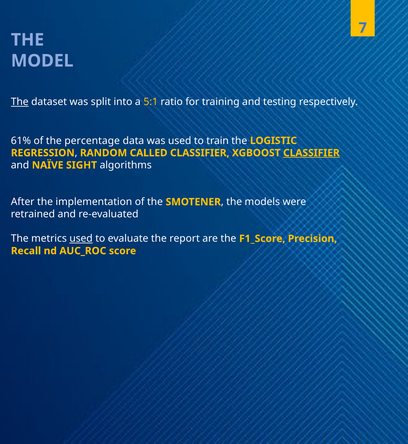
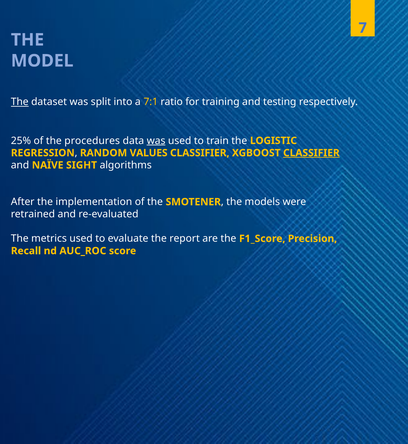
5:1: 5:1 -> 7:1 (151, 102)
61%: 61% -> 25% (21, 140)
percentage: percentage -> procedures (92, 140)
was underline: none -> present (156, 140)
CALLED: CALLED -> VALUES (149, 153)
used underline: present -> none (81, 238)
